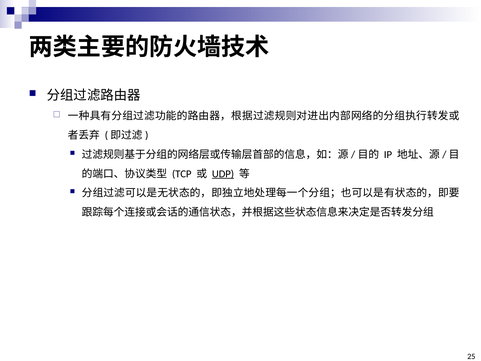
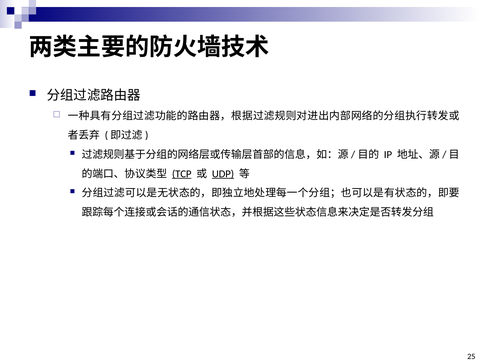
TCP underline: none -> present (182, 174)
